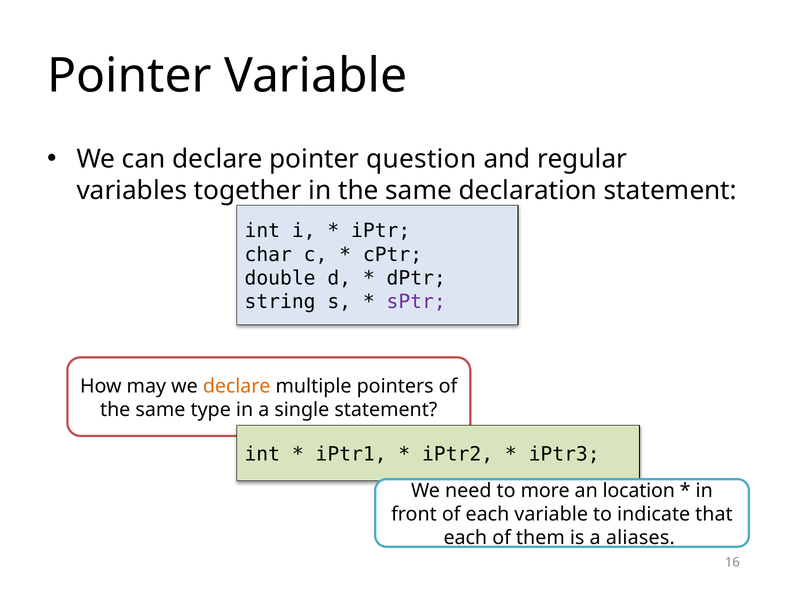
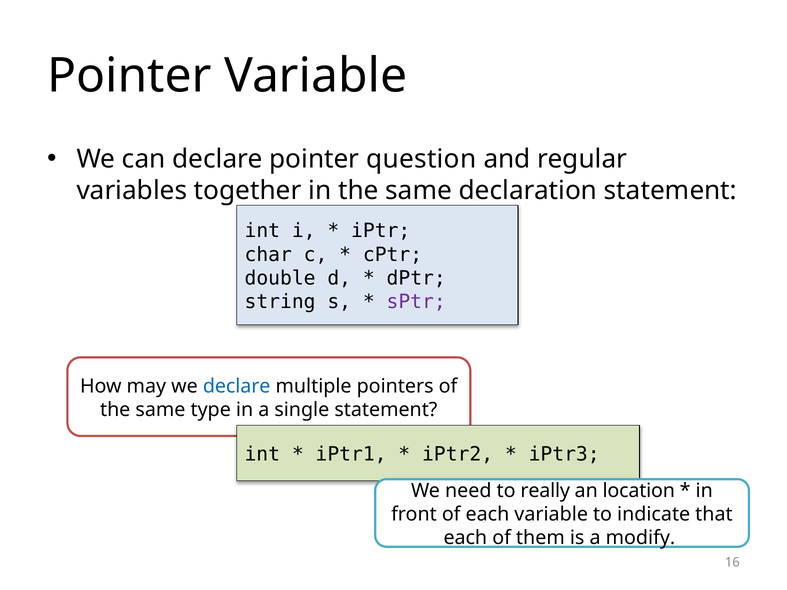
declare colour: orange -> blue (237, 386)
more: more -> really (545, 491)
aliases: aliases -> modify (640, 538)
